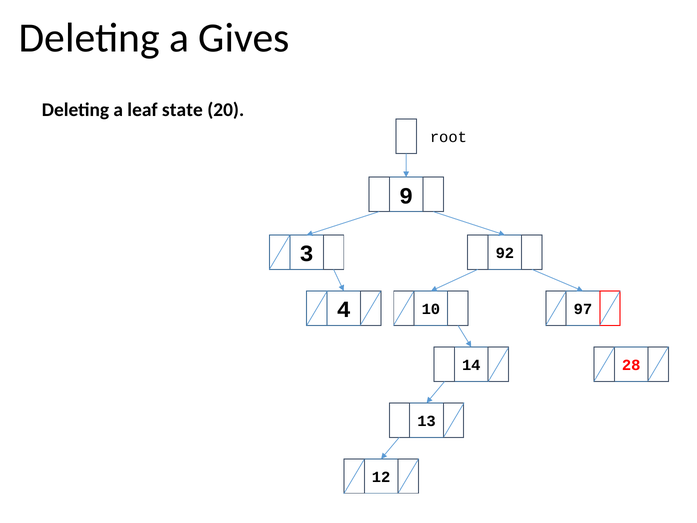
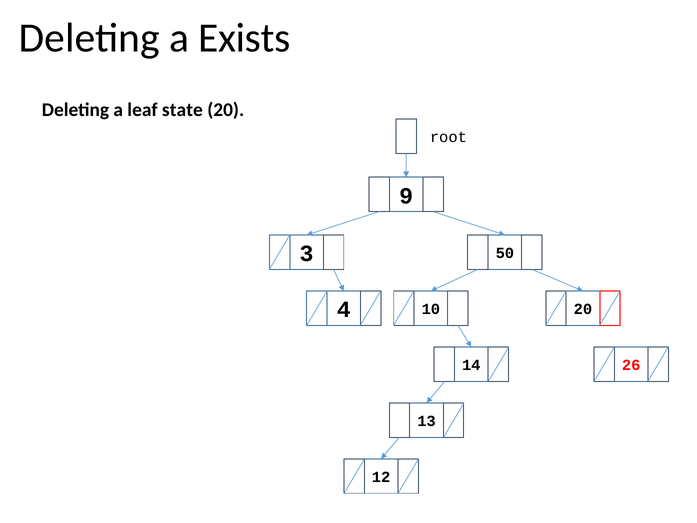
Gives: Gives -> Exists (244, 38)
92: 92 -> 50 (505, 253)
10 97: 97 -> 20 (583, 309)
28: 28 -> 26 (631, 365)
